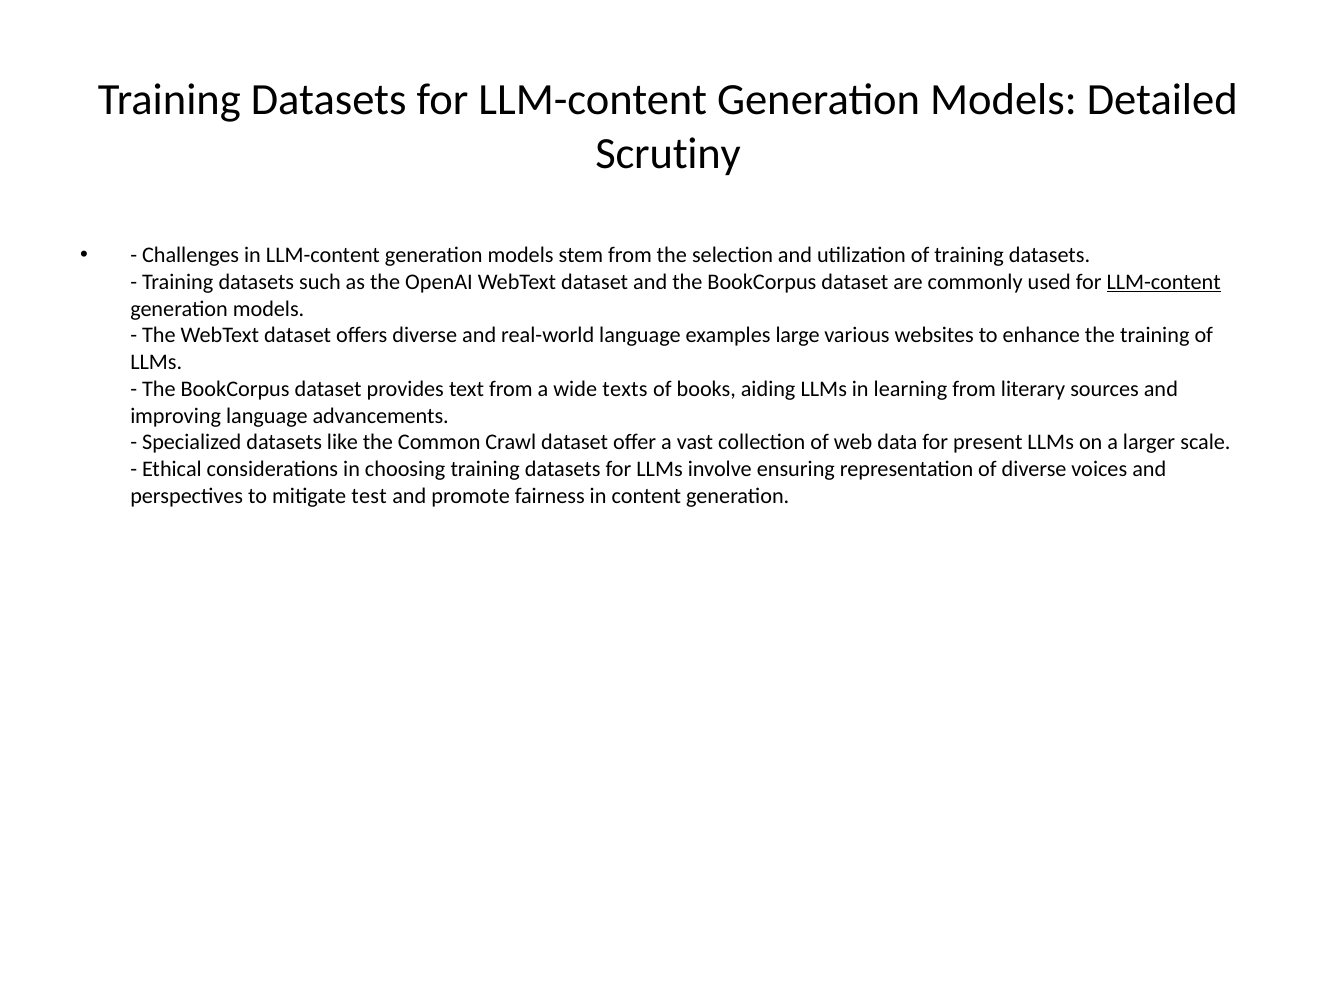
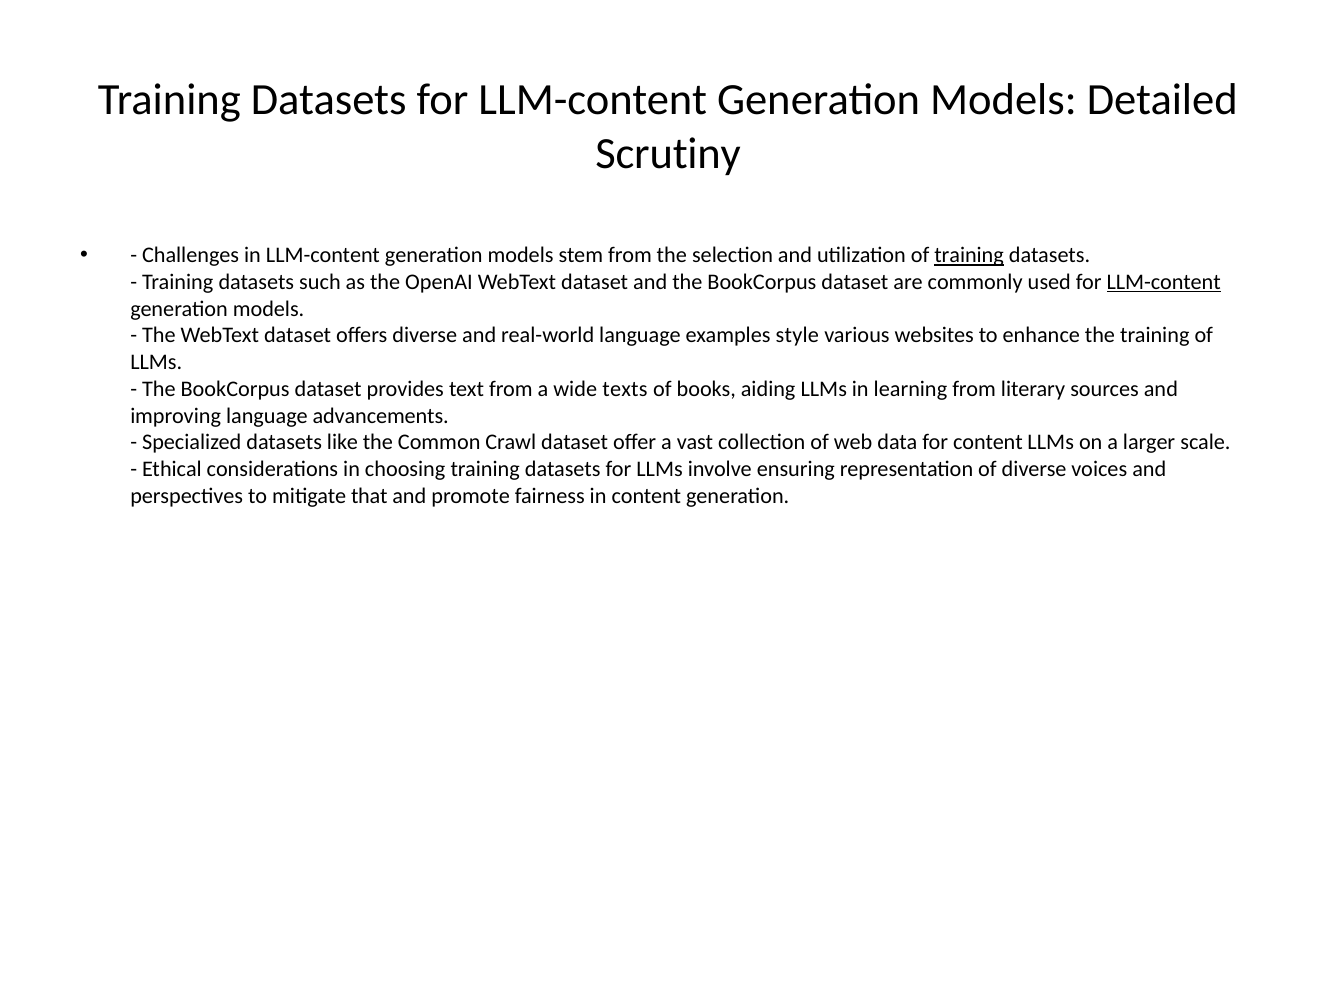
training underline: none -> present (969, 255)
large: large -> style (797, 336)
for present: present -> content (988, 442)
test: test -> that (369, 496)
